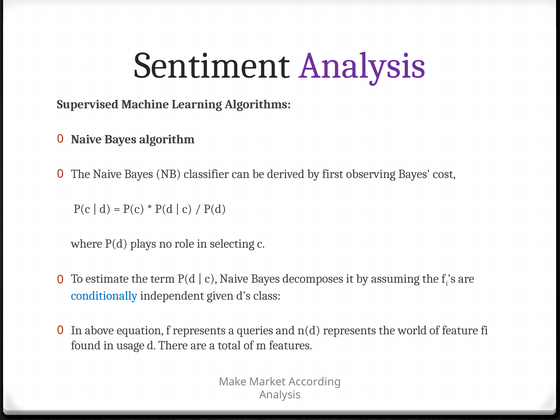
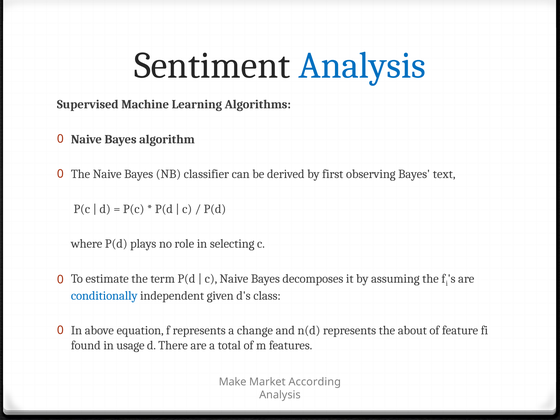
Analysis colour: purple -> blue (362, 65)
cost: cost -> text (444, 174)
queries: queries -> change (255, 330)
world: world -> about (412, 330)
